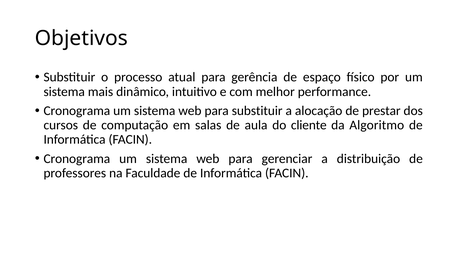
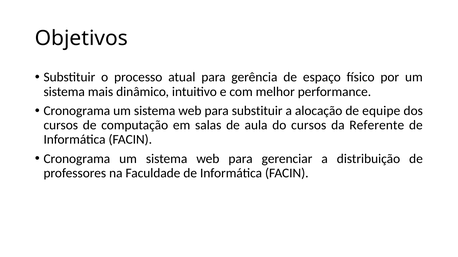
prestar: prestar -> equipe (381, 111)
do cliente: cliente -> cursos (309, 125)
Algoritmo: Algoritmo -> Referente (377, 125)
